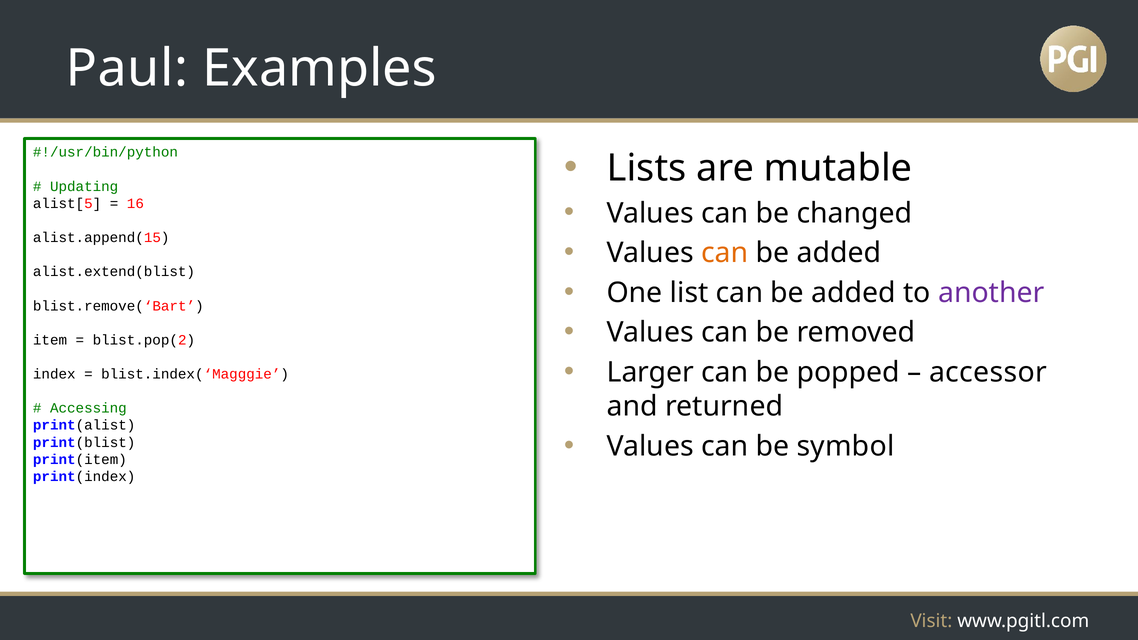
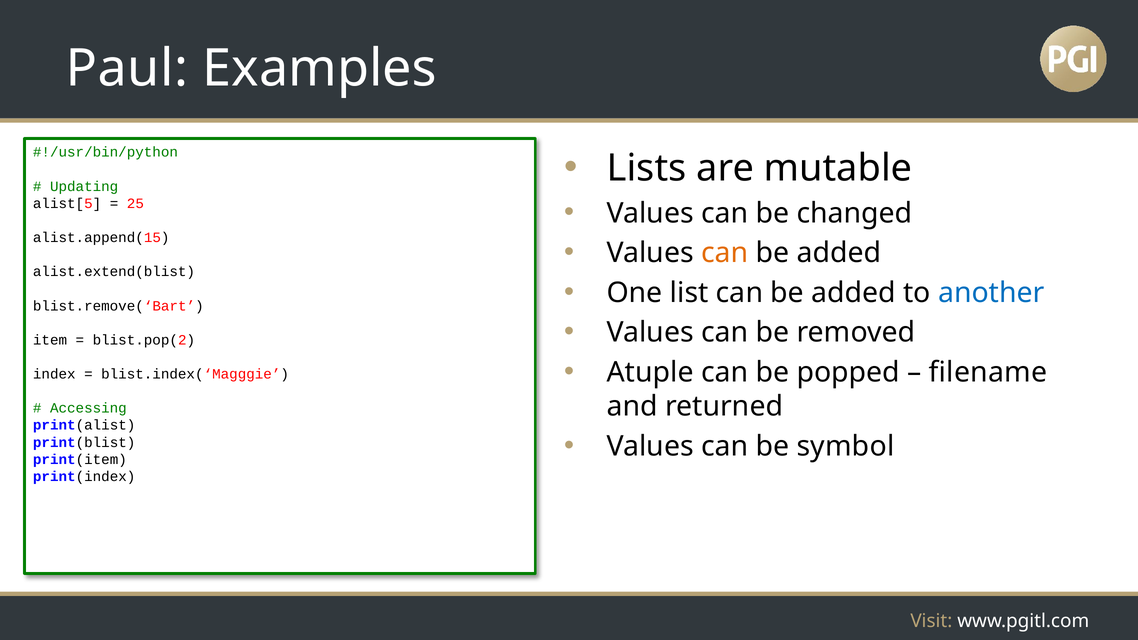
16: 16 -> 25 (135, 203)
another colour: purple -> blue (991, 293)
Larger: Larger -> Atuple (650, 372)
accessor: accessor -> filename (988, 372)
